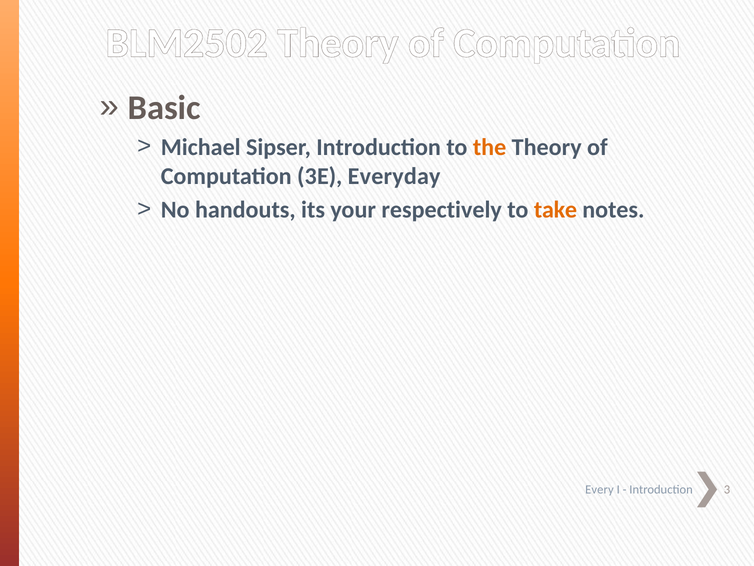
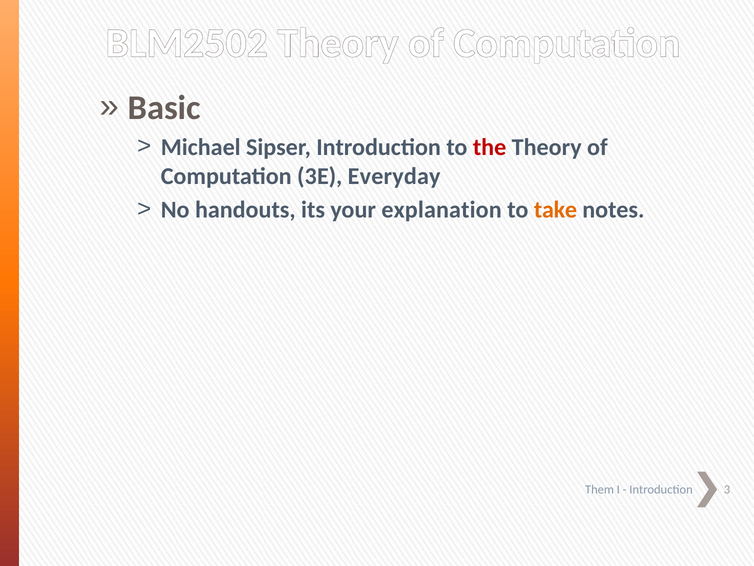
the colour: orange -> red (490, 147)
respectively: respectively -> explanation (442, 210)
Every: Every -> Them (600, 489)
